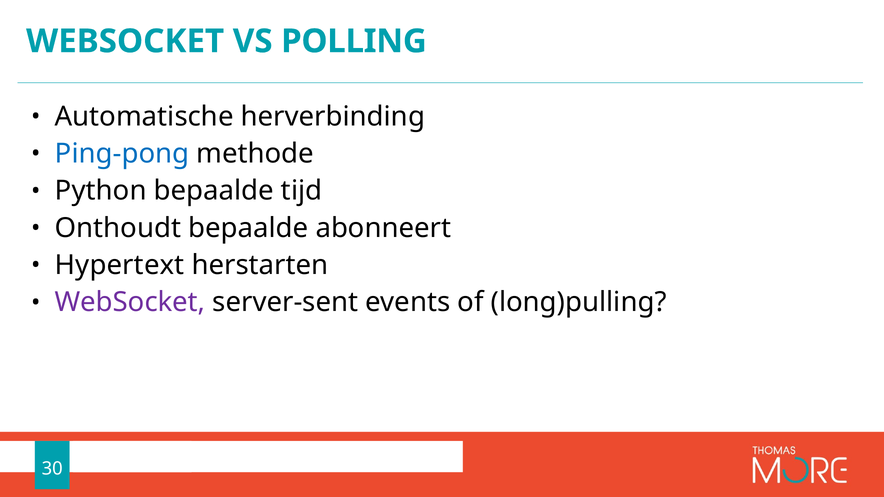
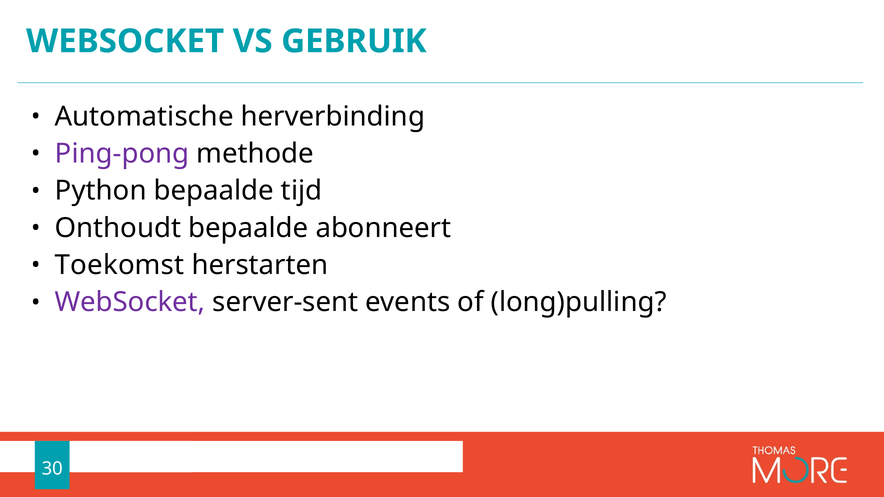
POLLING: POLLING -> GEBRUIK (354, 41)
Ping-pong colour: blue -> purple (122, 154)
Hypertext: Hypertext -> Toekomst (120, 265)
